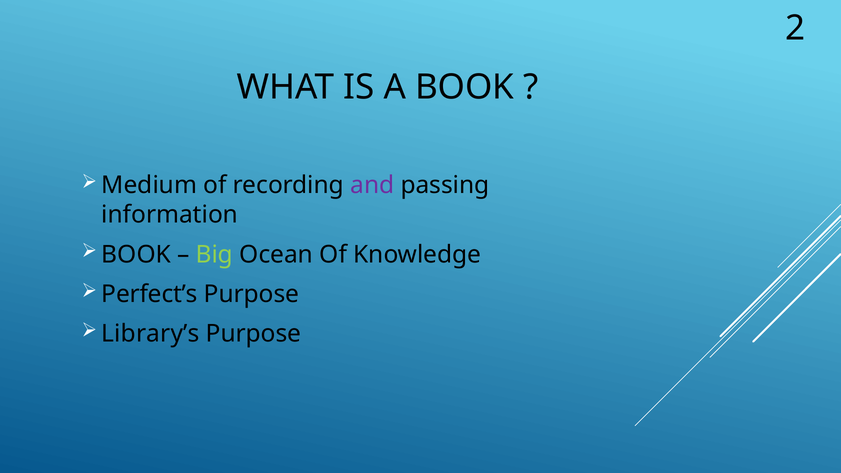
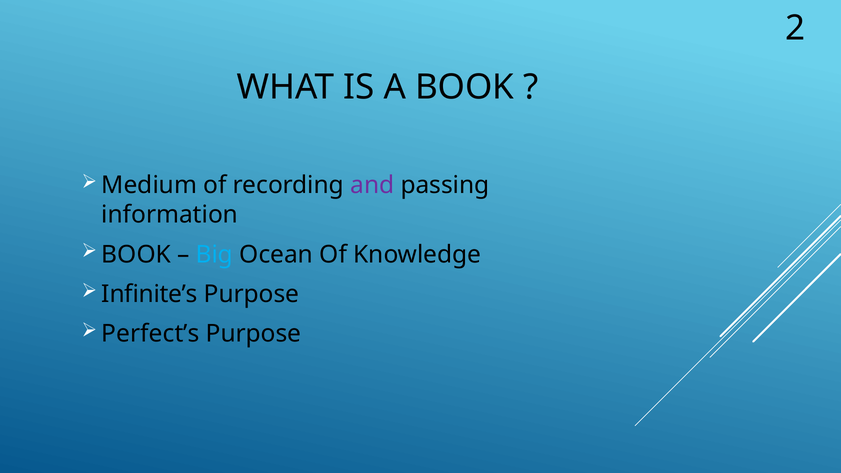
Big colour: light green -> light blue (214, 254)
Perfect’s: Perfect’s -> Infinite’s (150, 294)
Library’s: Library’s -> Perfect’s (150, 334)
